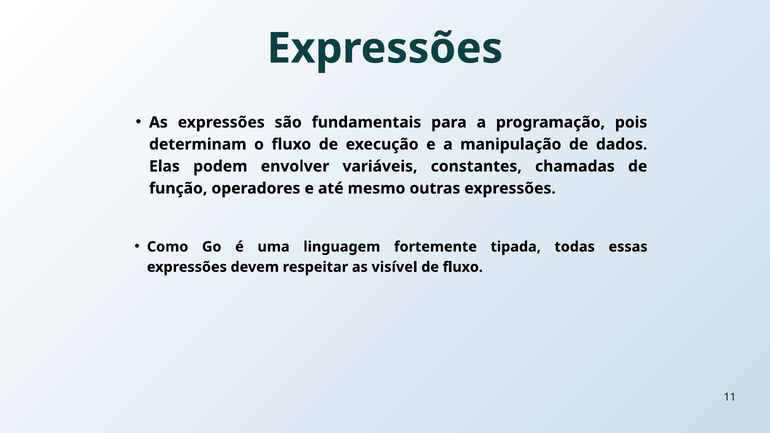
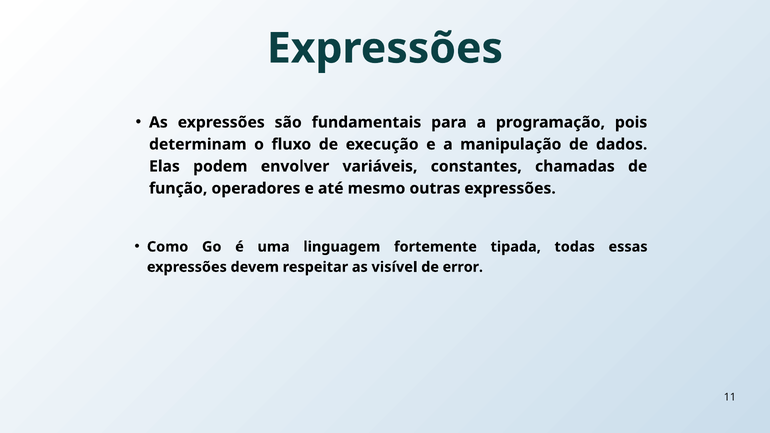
de fluxo: fluxo -> error (463, 267)
